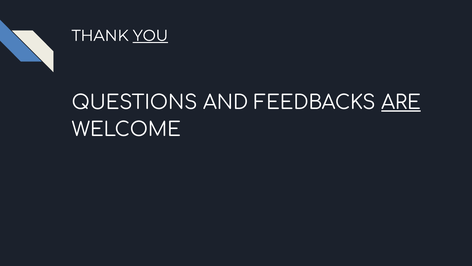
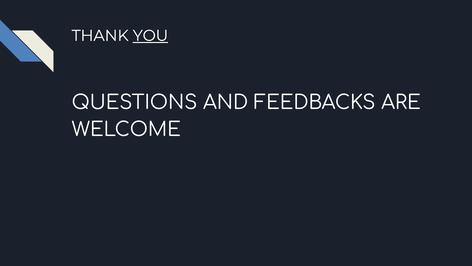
ARE underline: present -> none (401, 102)
